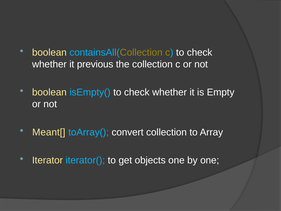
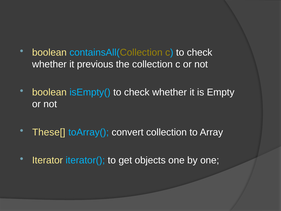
Meant[: Meant[ -> These[ (49, 132)
